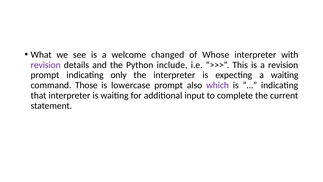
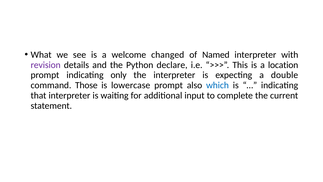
Whose: Whose -> Named (216, 55)
include: include -> declare (172, 65)
a revision: revision -> location (283, 65)
a waiting: waiting -> double (285, 75)
which colour: purple -> blue (218, 85)
